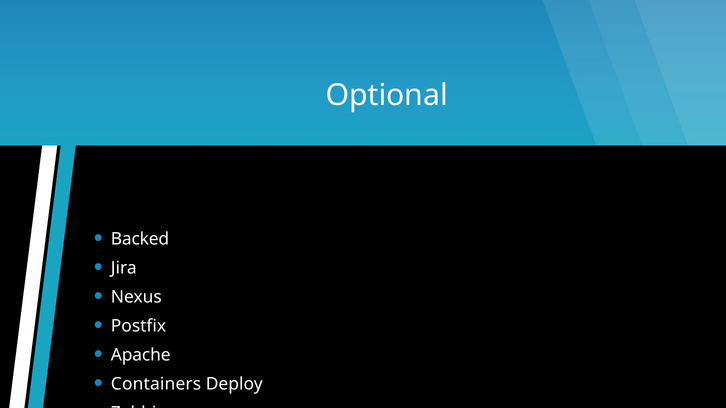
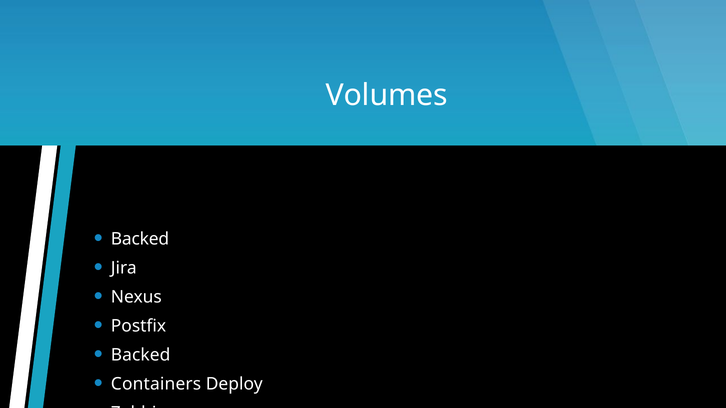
Optional: Optional -> Volumes (387, 95)
Apache: Apache -> Backed (141, 355)
